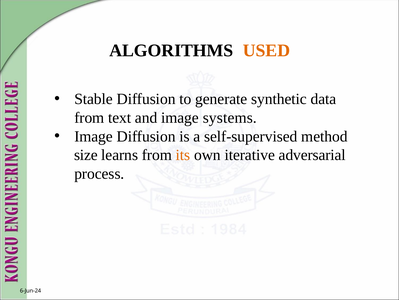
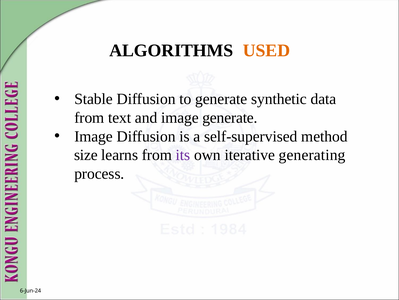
image systems: systems -> generate (230, 117)
its colour: orange -> purple (183, 155)
adversarial: adversarial -> generating (312, 155)
